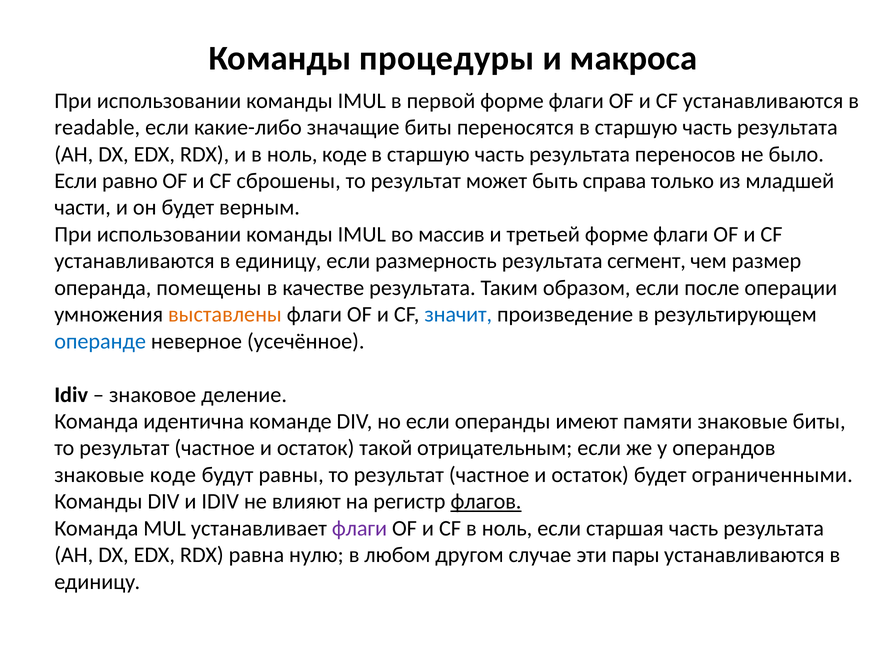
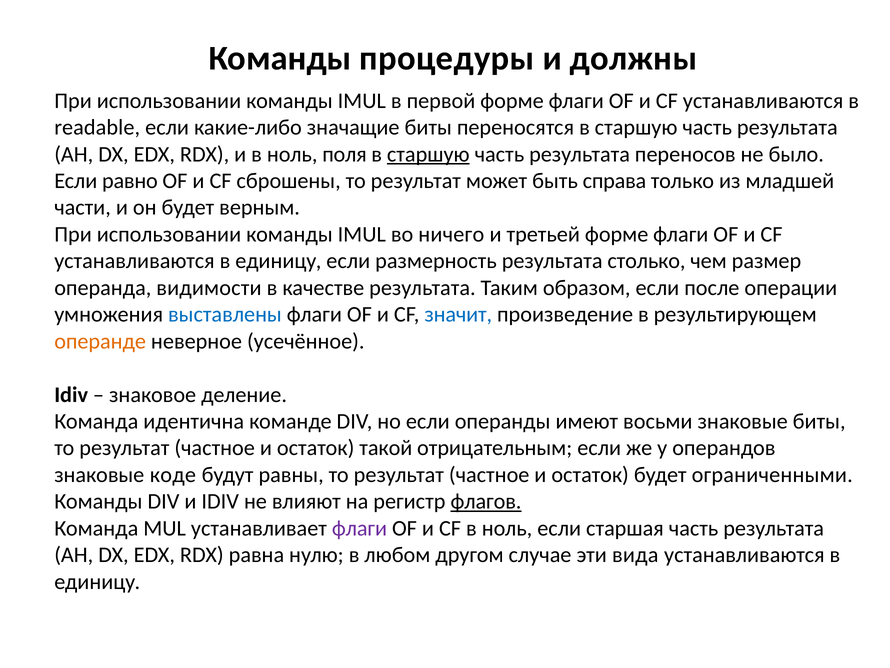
макроса: макроса -> должны (634, 58)
ноль коде: коде -> поля (345, 154)
старшую underline: none -> present (428, 154)
массив: массив -> ничего (451, 234)
сегмент: сегмент -> столько (646, 261)
помещены: помещены -> видимости (209, 288)
выставлены colour: orange -> blue (225, 314)
операнде colour: blue -> orange (100, 341)
памяти: памяти -> восьми (658, 421)
пары: пары -> вида (635, 555)
